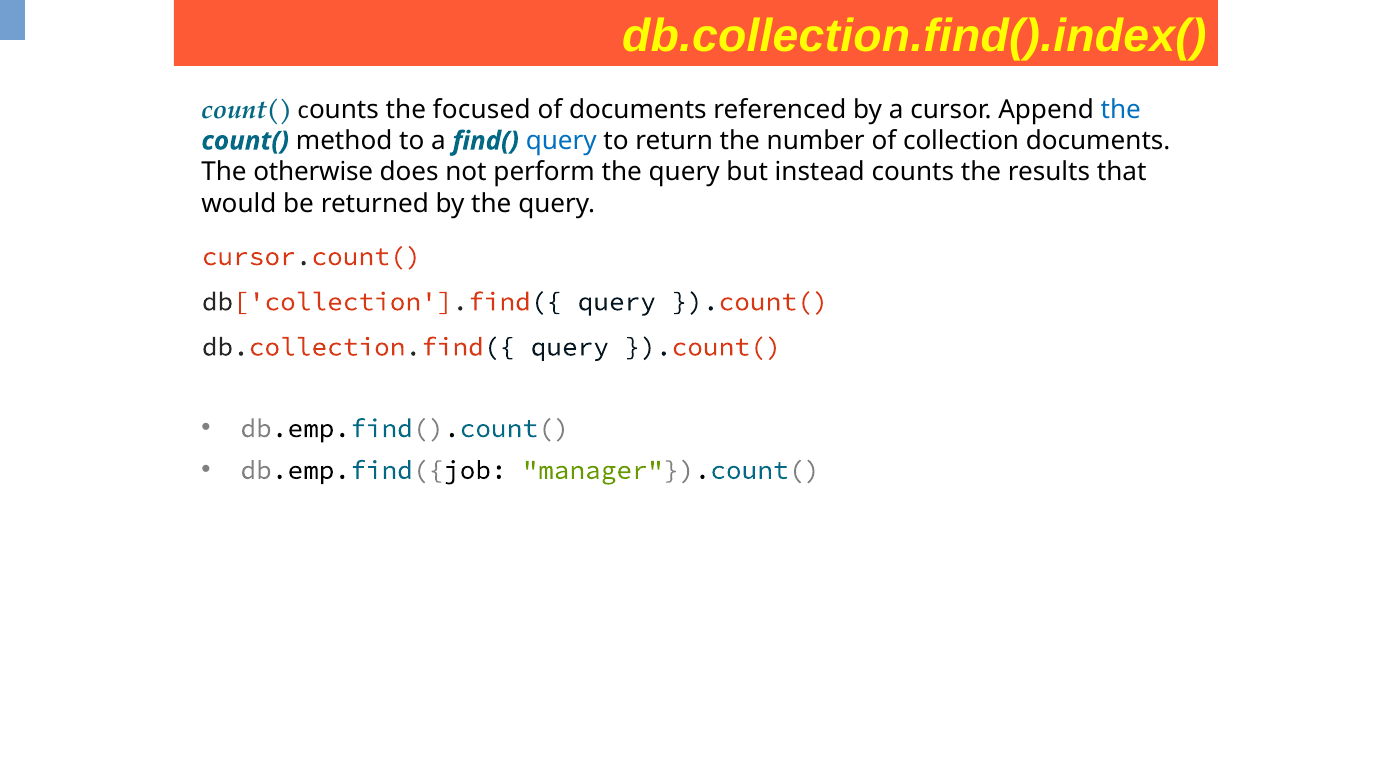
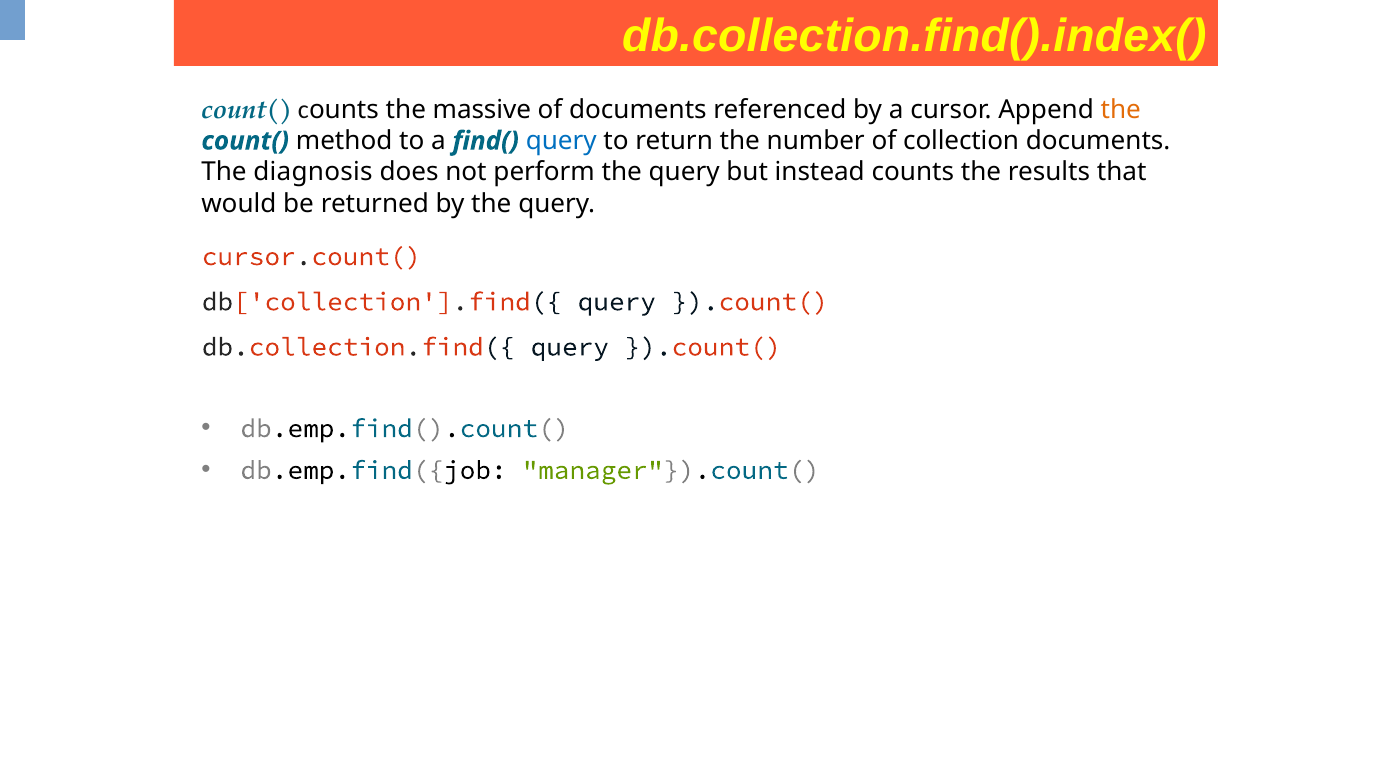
focused: focused -> massive (482, 110)
the colour: blue -> orange (1121, 110)
otherwise: otherwise -> diagnosis (313, 172)
